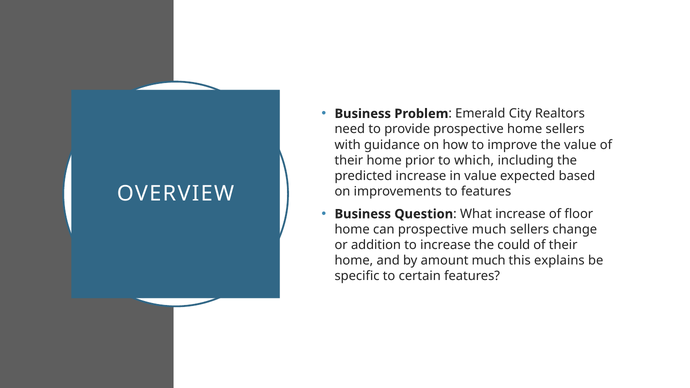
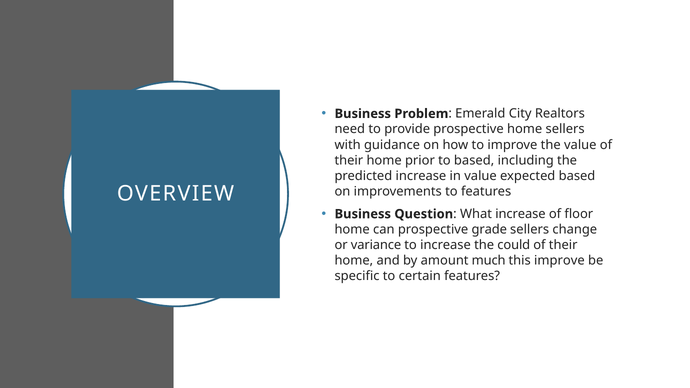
to which: which -> based (474, 160)
prospective much: much -> grade (489, 230)
addition: addition -> variance (376, 245)
this explains: explains -> improve (559, 261)
